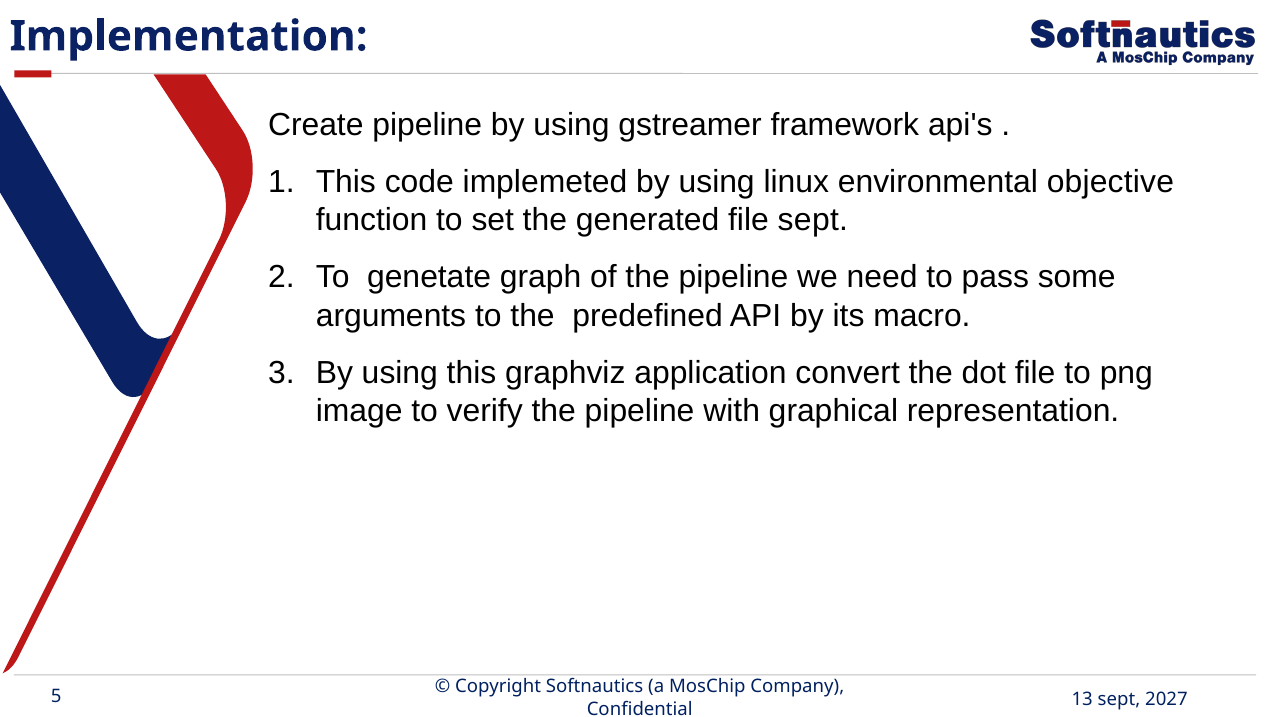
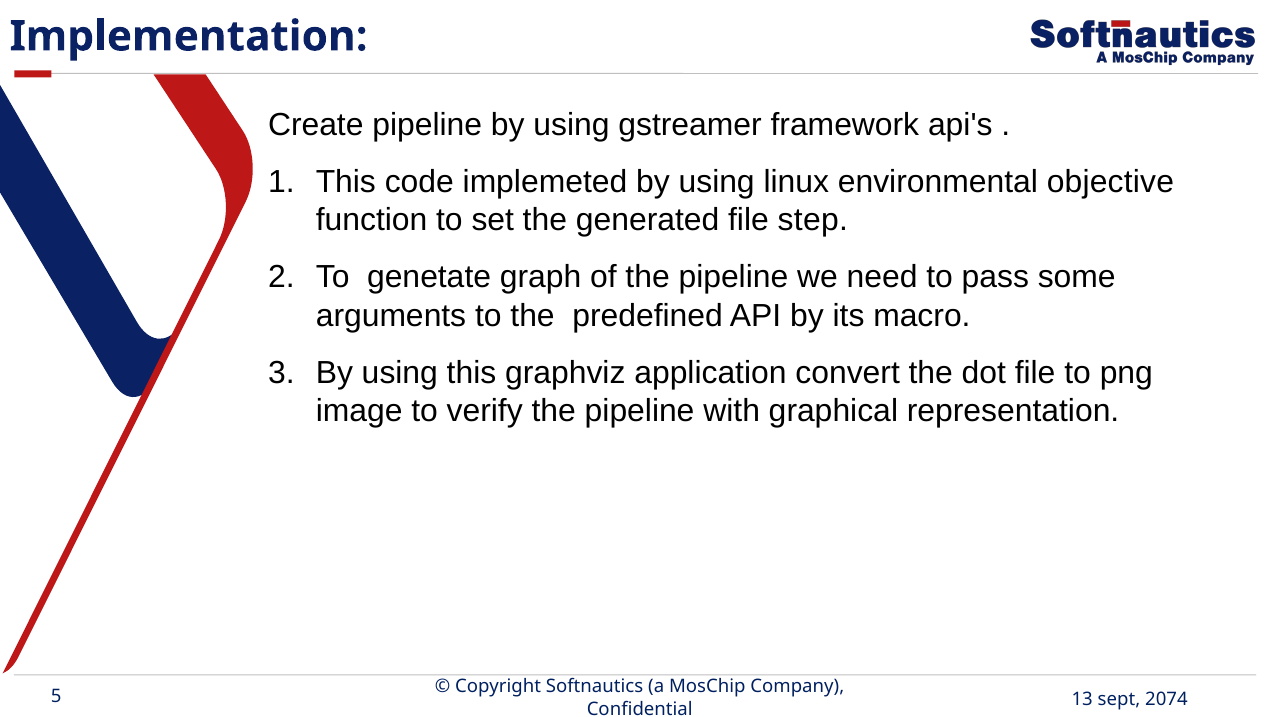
file sept: sept -> step (813, 220)
2027: 2027 -> 2074 (1166, 699)
